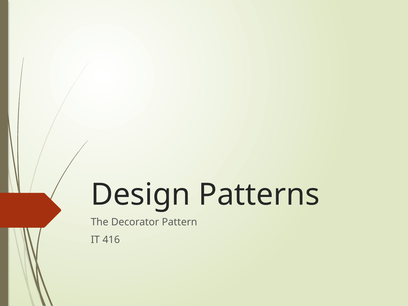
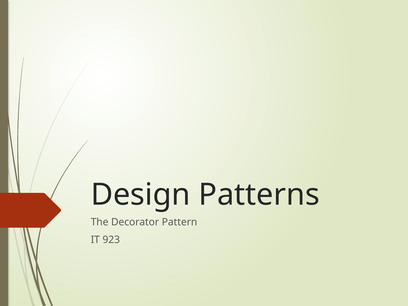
416: 416 -> 923 (111, 240)
